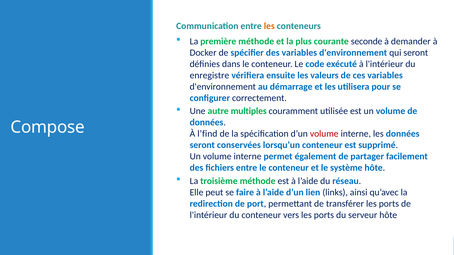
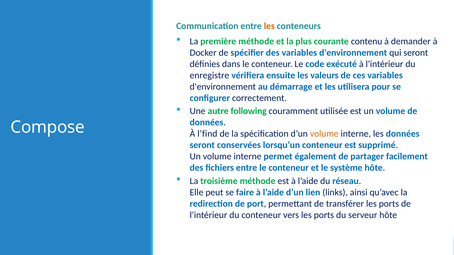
seconde: seconde -> contenu (367, 41)
multiples: multiples -> following (249, 111)
volume colour: red -> orange (324, 134)
